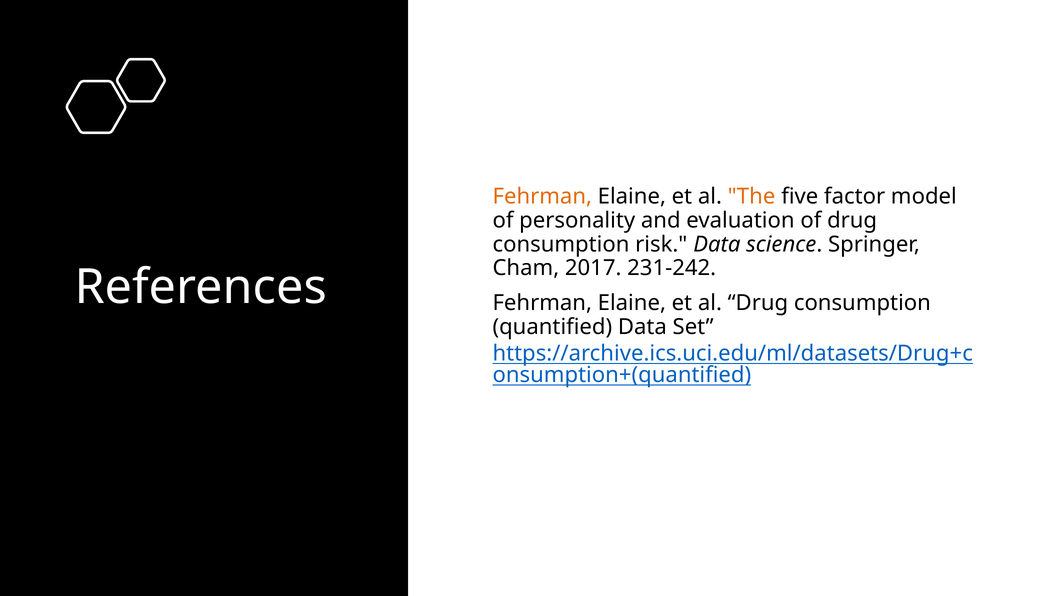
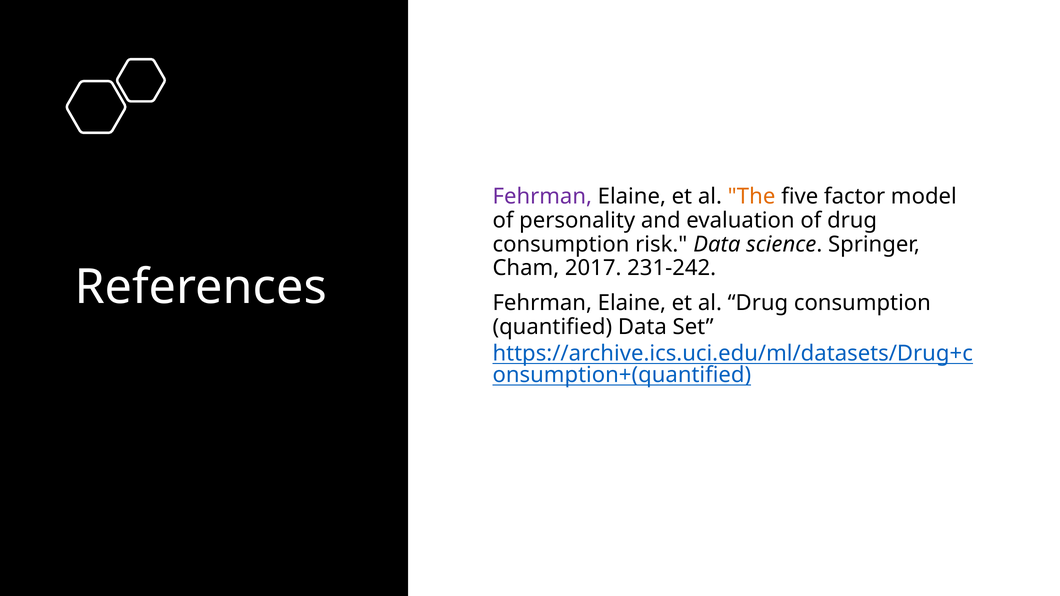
Fehrman colour: orange -> purple (542, 197)
